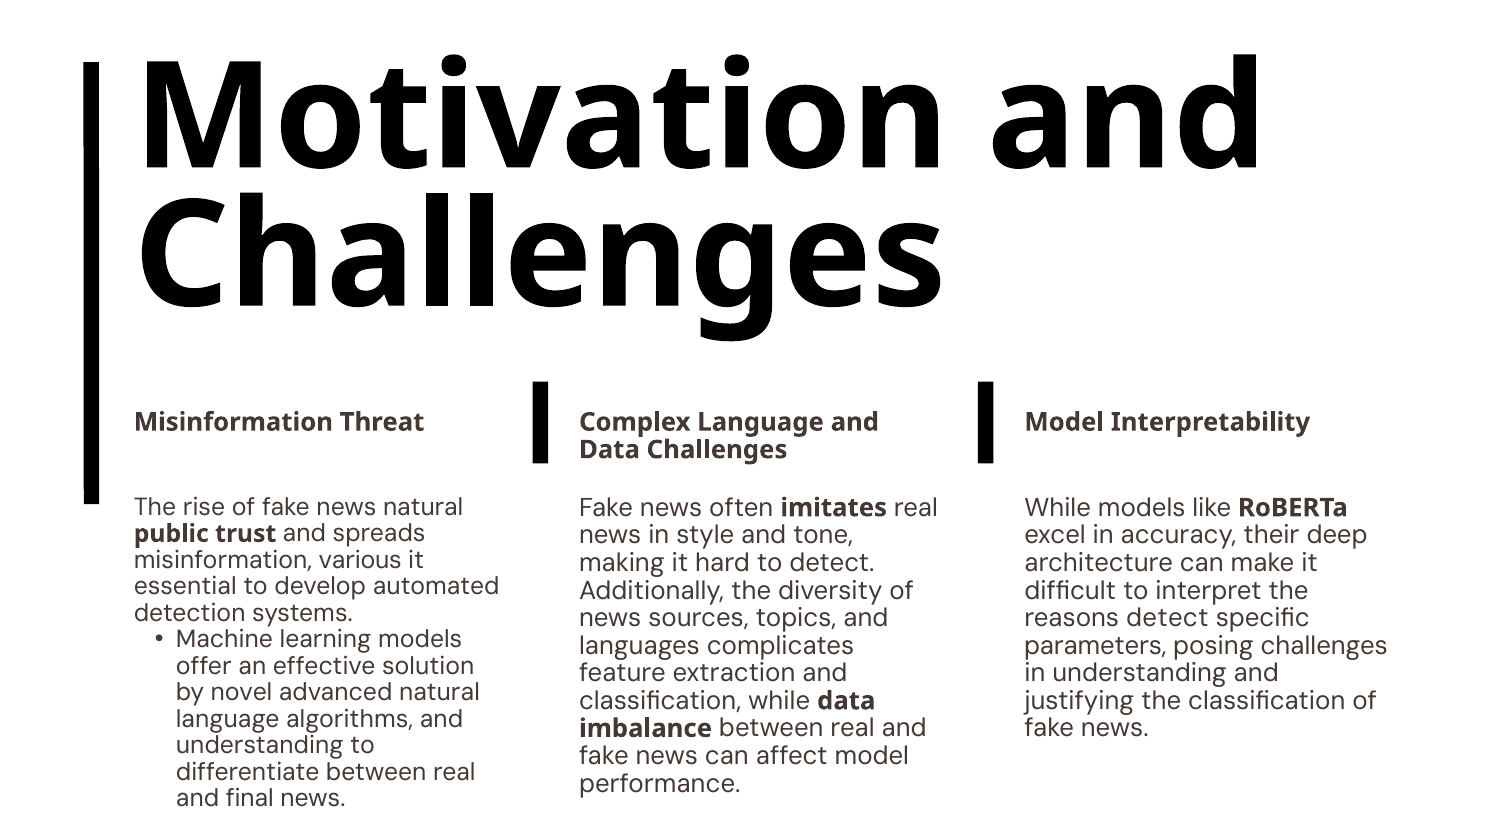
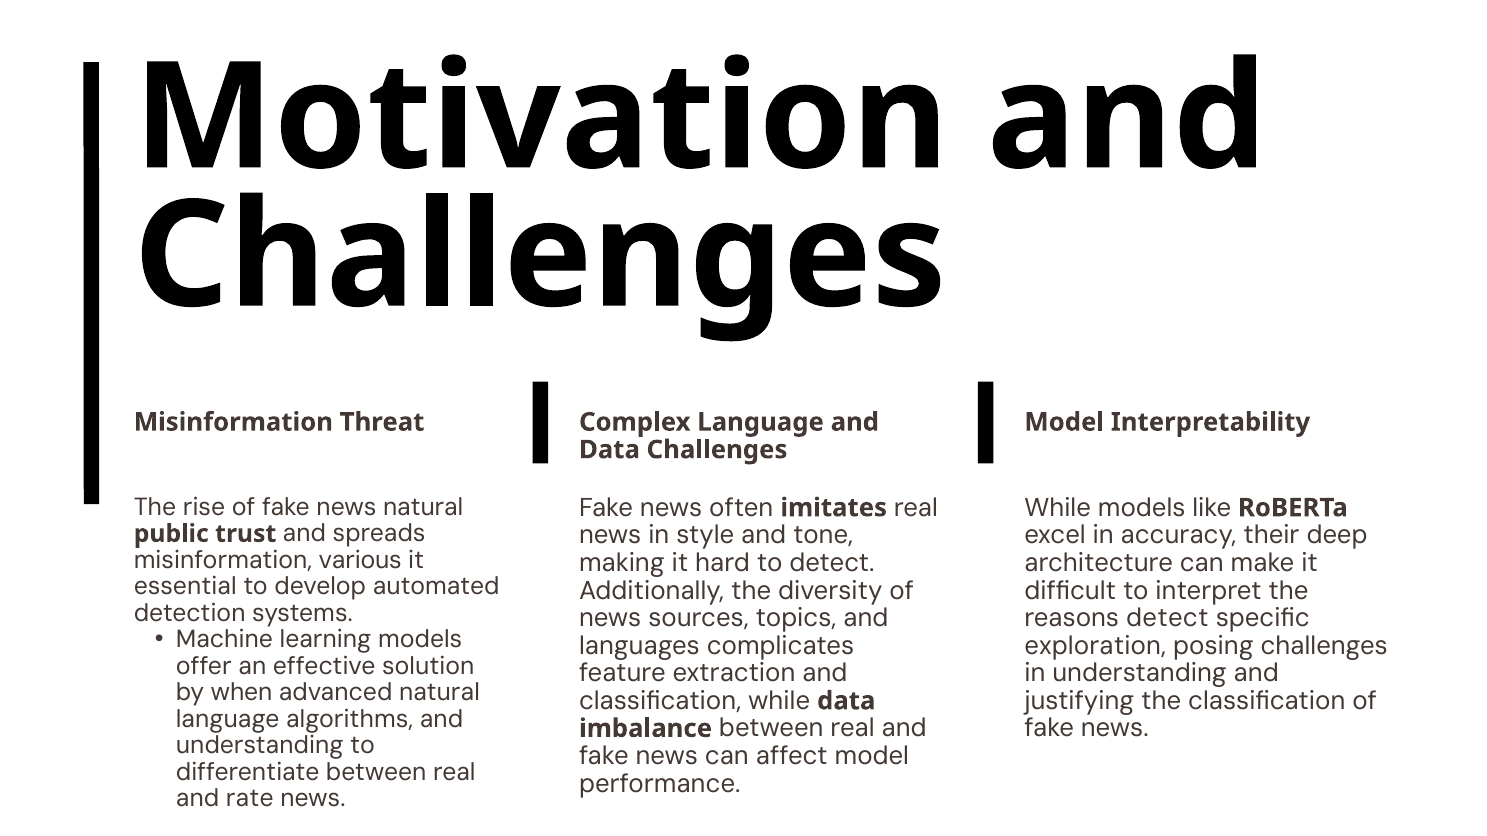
parameters: parameters -> exploration (1095, 646)
novel: novel -> when (242, 693)
final: final -> rate (250, 799)
